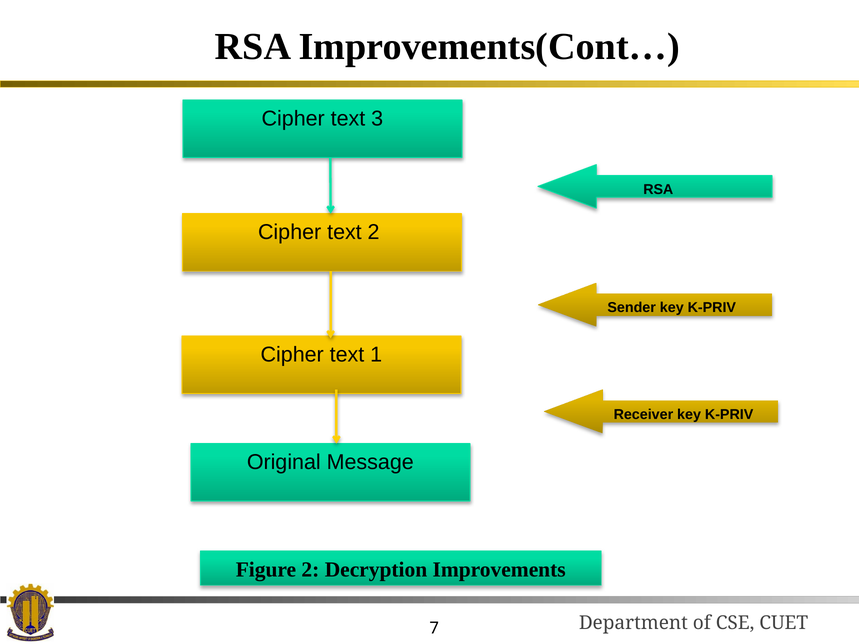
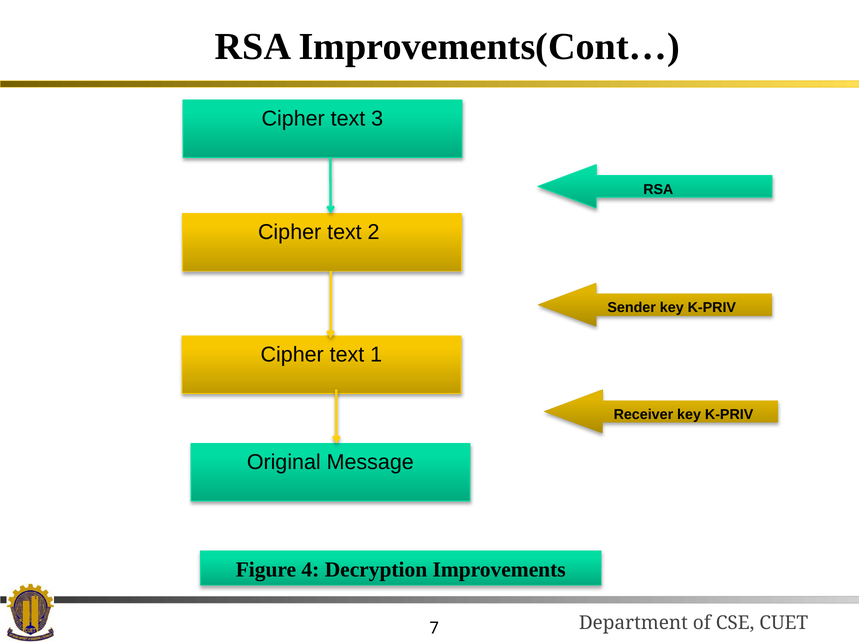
Figure 2: 2 -> 4 (310, 570)
